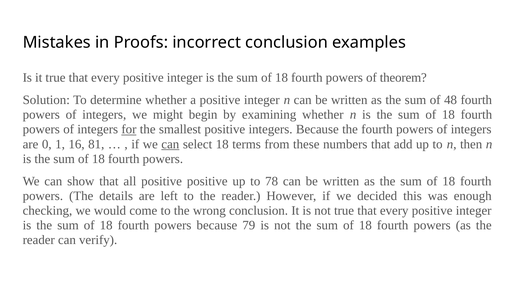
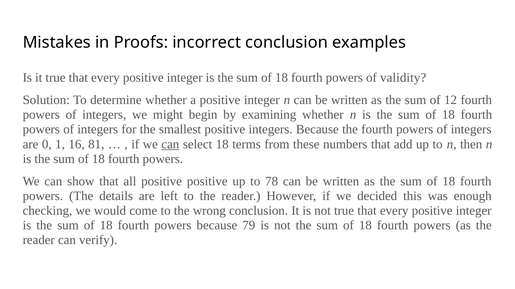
theorem: theorem -> validity (403, 78)
48: 48 -> 12 (451, 100)
for underline: present -> none (129, 130)
